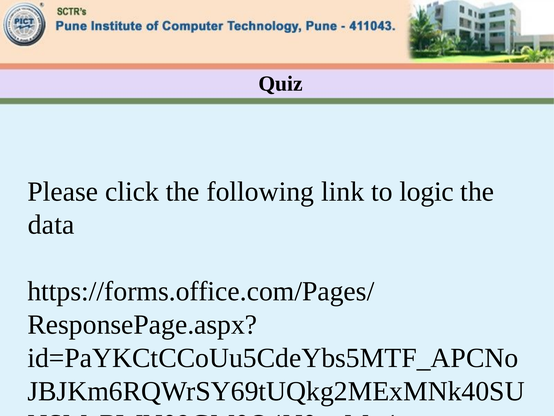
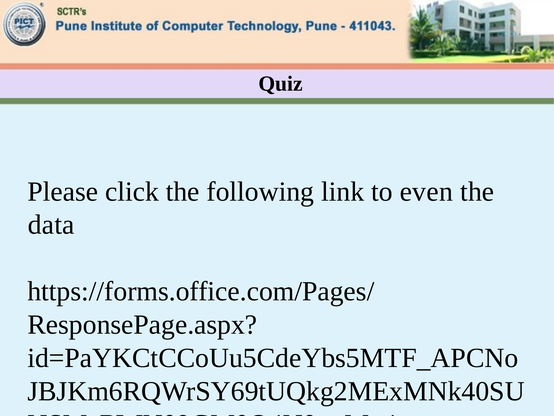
logic: logic -> even (426, 191)
